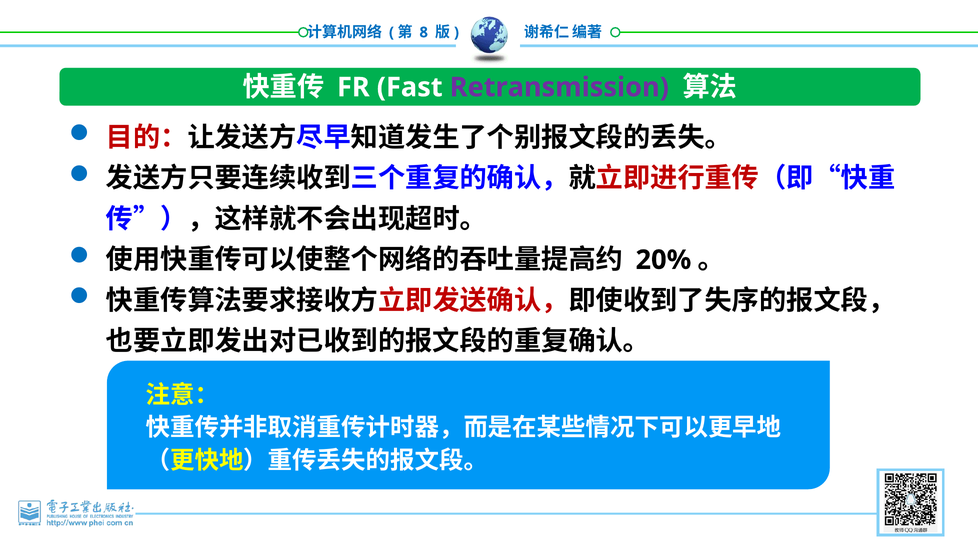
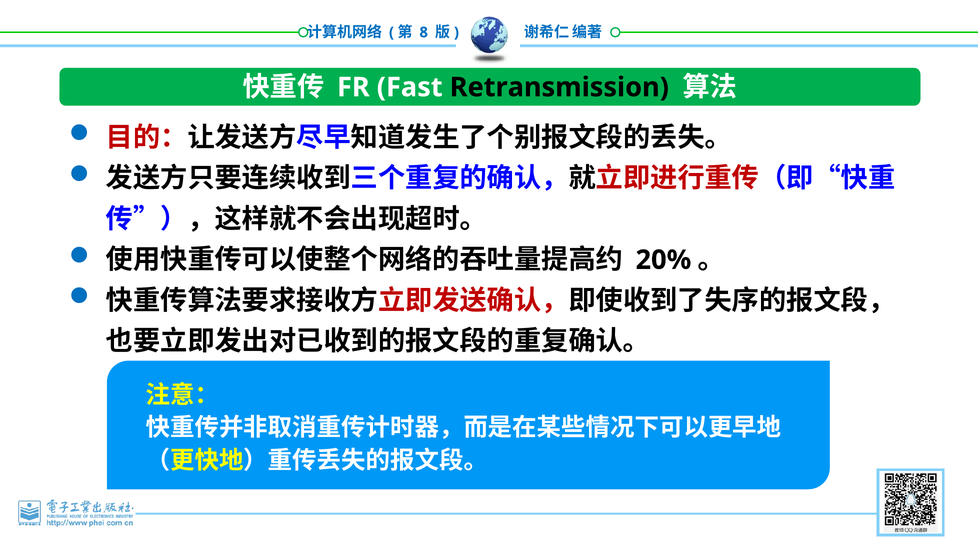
Retransmission colour: purple -> black (559, 87)
